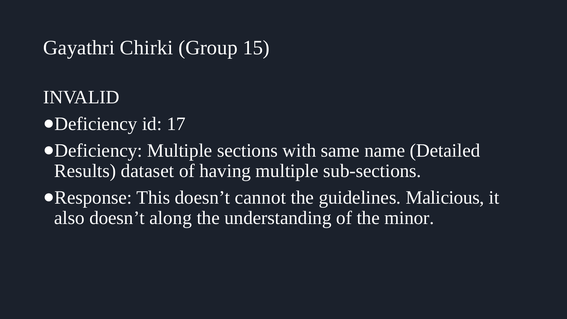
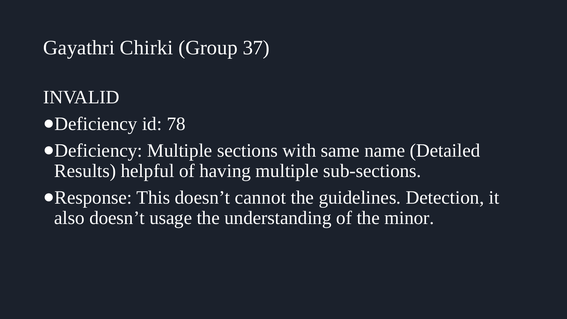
15: 15 -> 37 (256, 48)
17: 17 -> 78 (176, 124)
dataset: dataset -> helpful (148, 171)
Malicious: Malicious -> Detection (445, 198)
along: along -> usage (171, 218)
